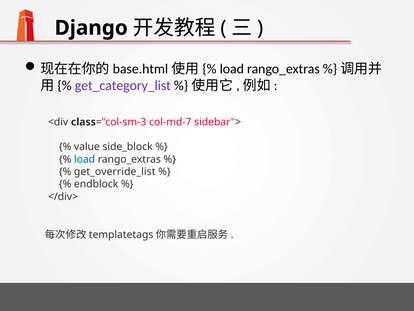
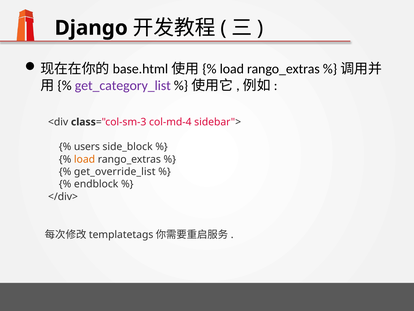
col-md-7: col-md-7 -> col-md-4 (170, 122)
value: value -> users (87, 147)
load colour: blue -> orange (85, 159)
